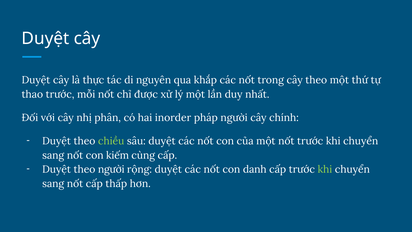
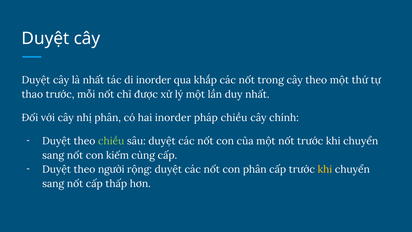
là thực: thực -> nhất (93, 80)
di nguyên: nguyên -> inorder (154, 80)
pháp người: người -> chiều (234, 118)
con danh: danh -> phân (255, 169)
khi colour: light green -> yellow (325, 169)
